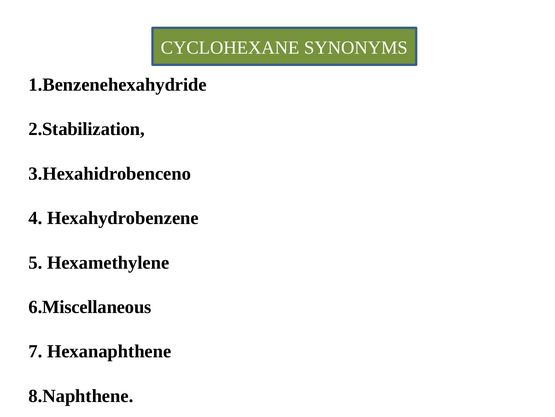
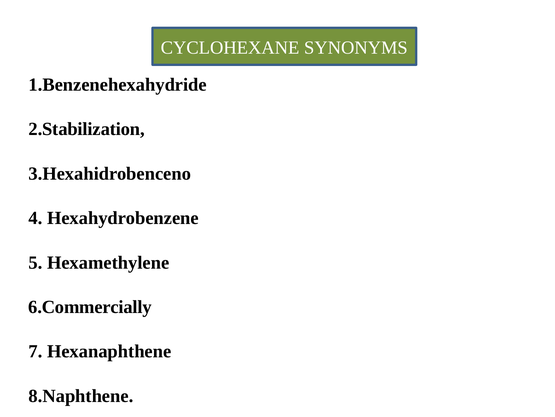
6.Miscellaneous: 6.Miscellaneous -> 6.Commercially (90, 307)
